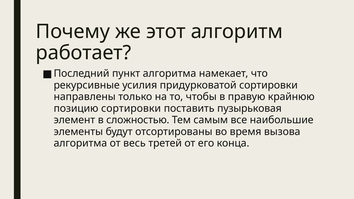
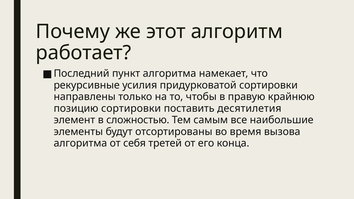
пузырьковая: пузырьковая -> десятилетия (249, 108)
весь: весь -> себя (135, 143)
